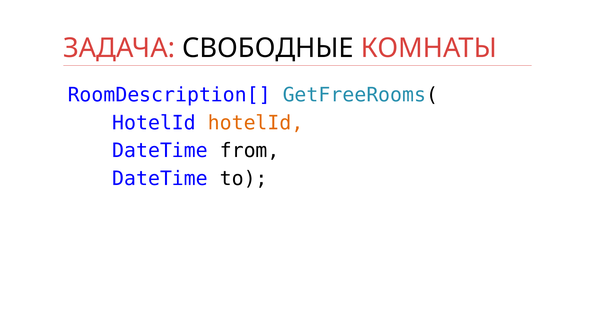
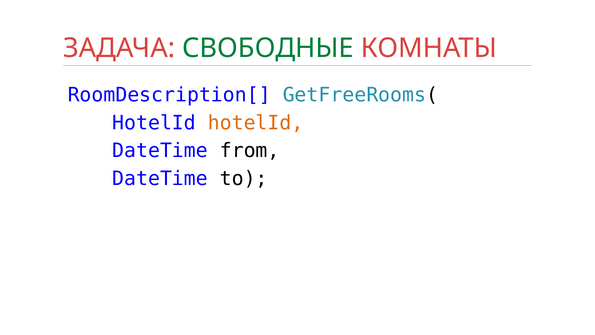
СВОБОДНЫЕ colour: black -> green (268, 48)
